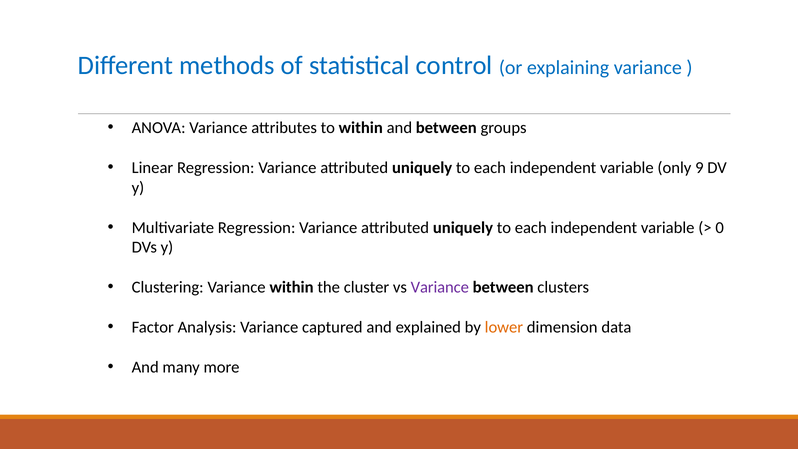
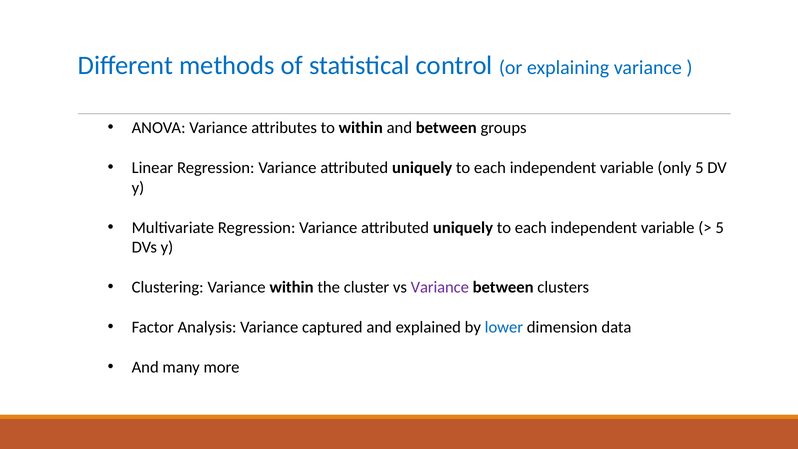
only 9: 9 -> 5 (699, 168)
0: 0 -> 5 (720, 227)
lower colour: orange -> blue (504, 327)
